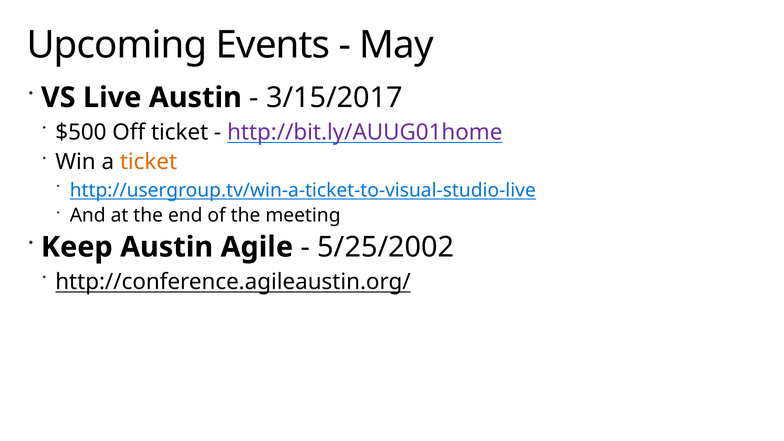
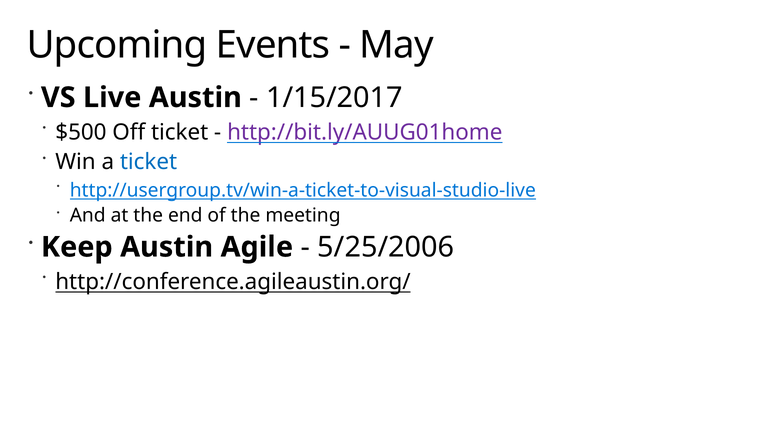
3/15/2017: 3/15/2017 -> 1/15/2017 (334, 98)
ticket colour: orange -> blue (149, 162)
5/25/2002: 5/25/2002 -> 5/25/2006 (386, 247)
